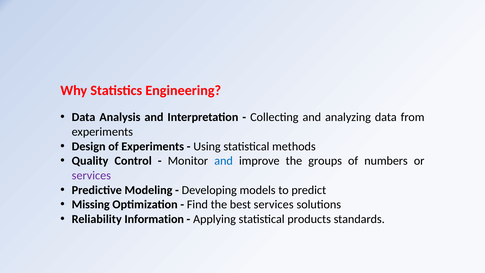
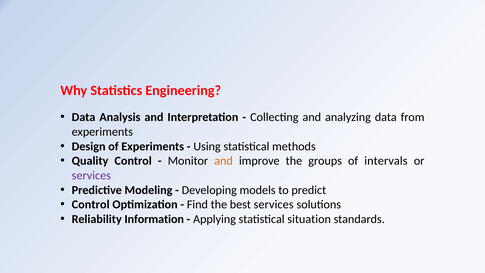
and colour: blue -> orange (224, 161)
numbers: numbers -> intervals (386, 161)
Missing: Missing -> Control (91, 204)
products: products -> situation (309, 219)
